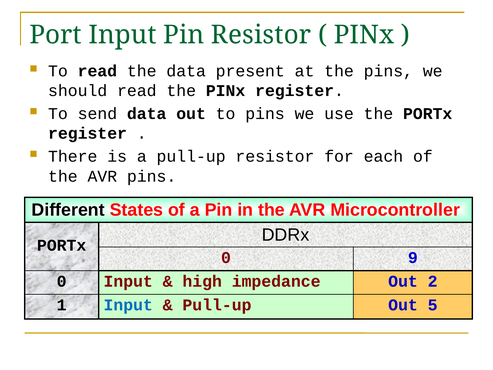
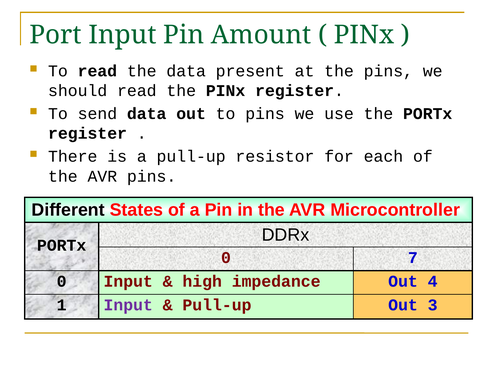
Pin Resistor: Resistor -> Amount (261, 35)
9: 9 -> 7 (413, 258)
2: 2 -> 4 (433, 281)
Input colour: blue -> purple (128, 305)
5: 5 -> 3 (433, 305)
